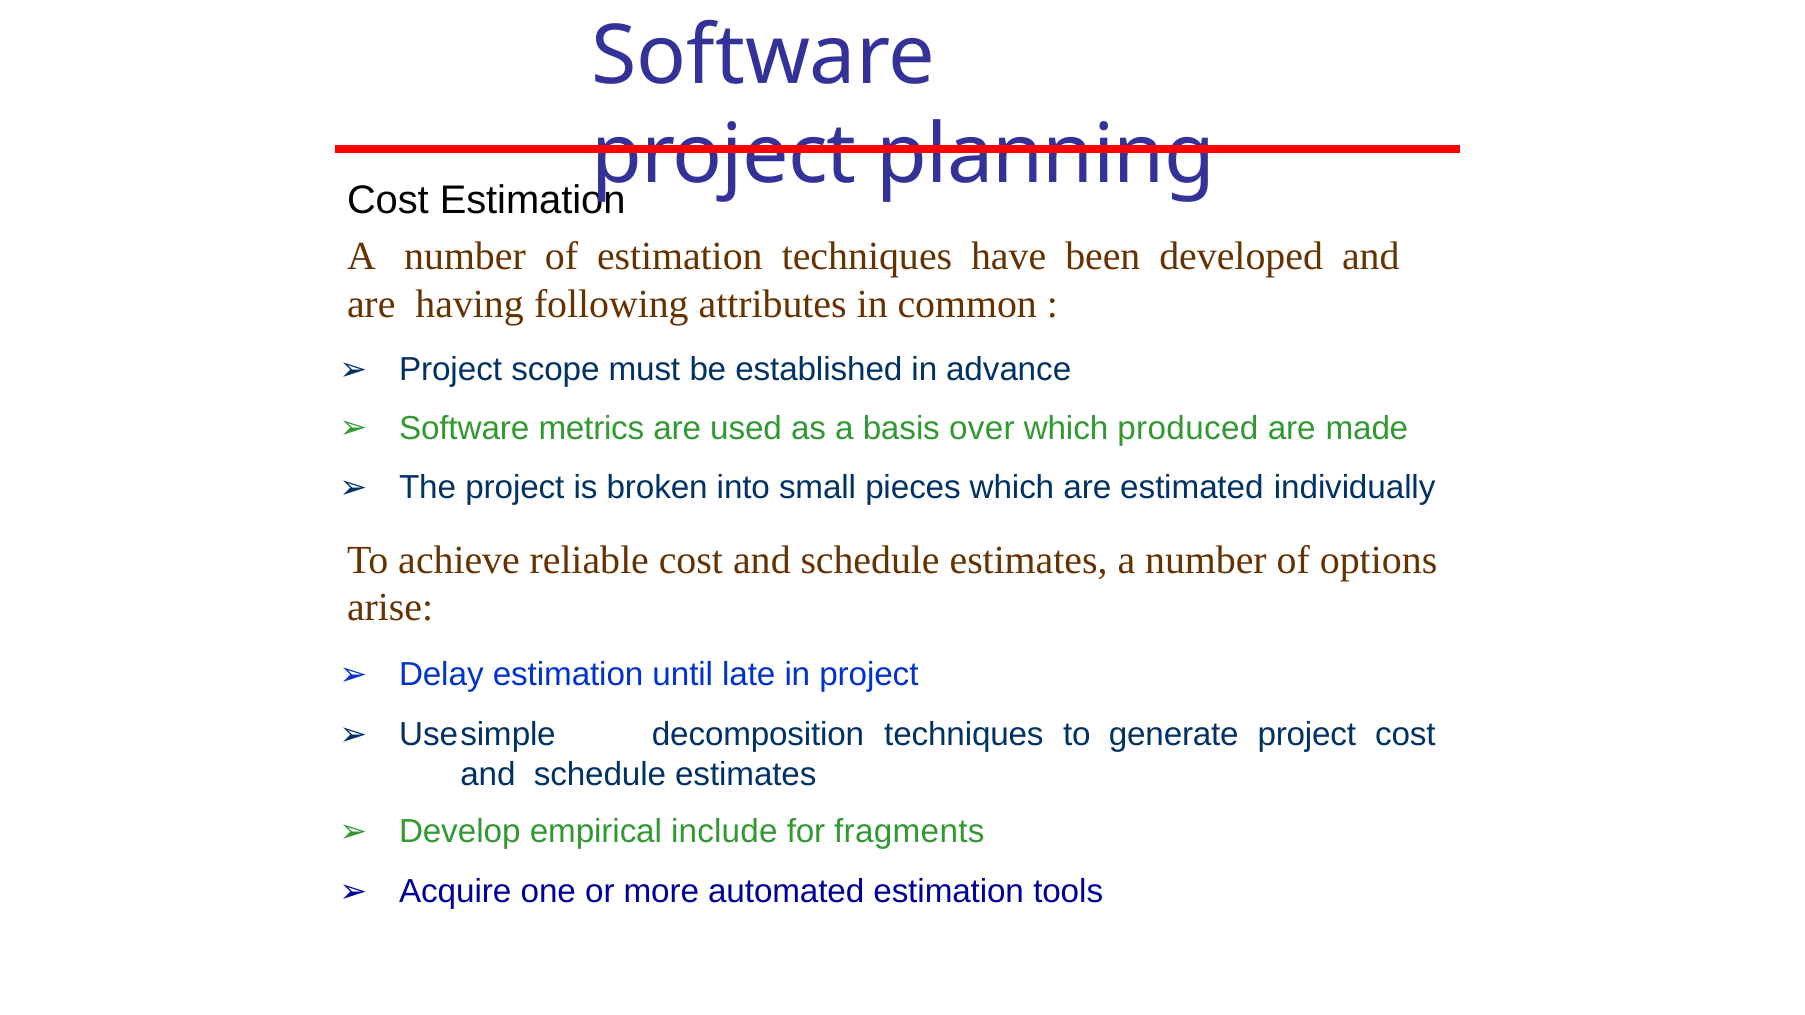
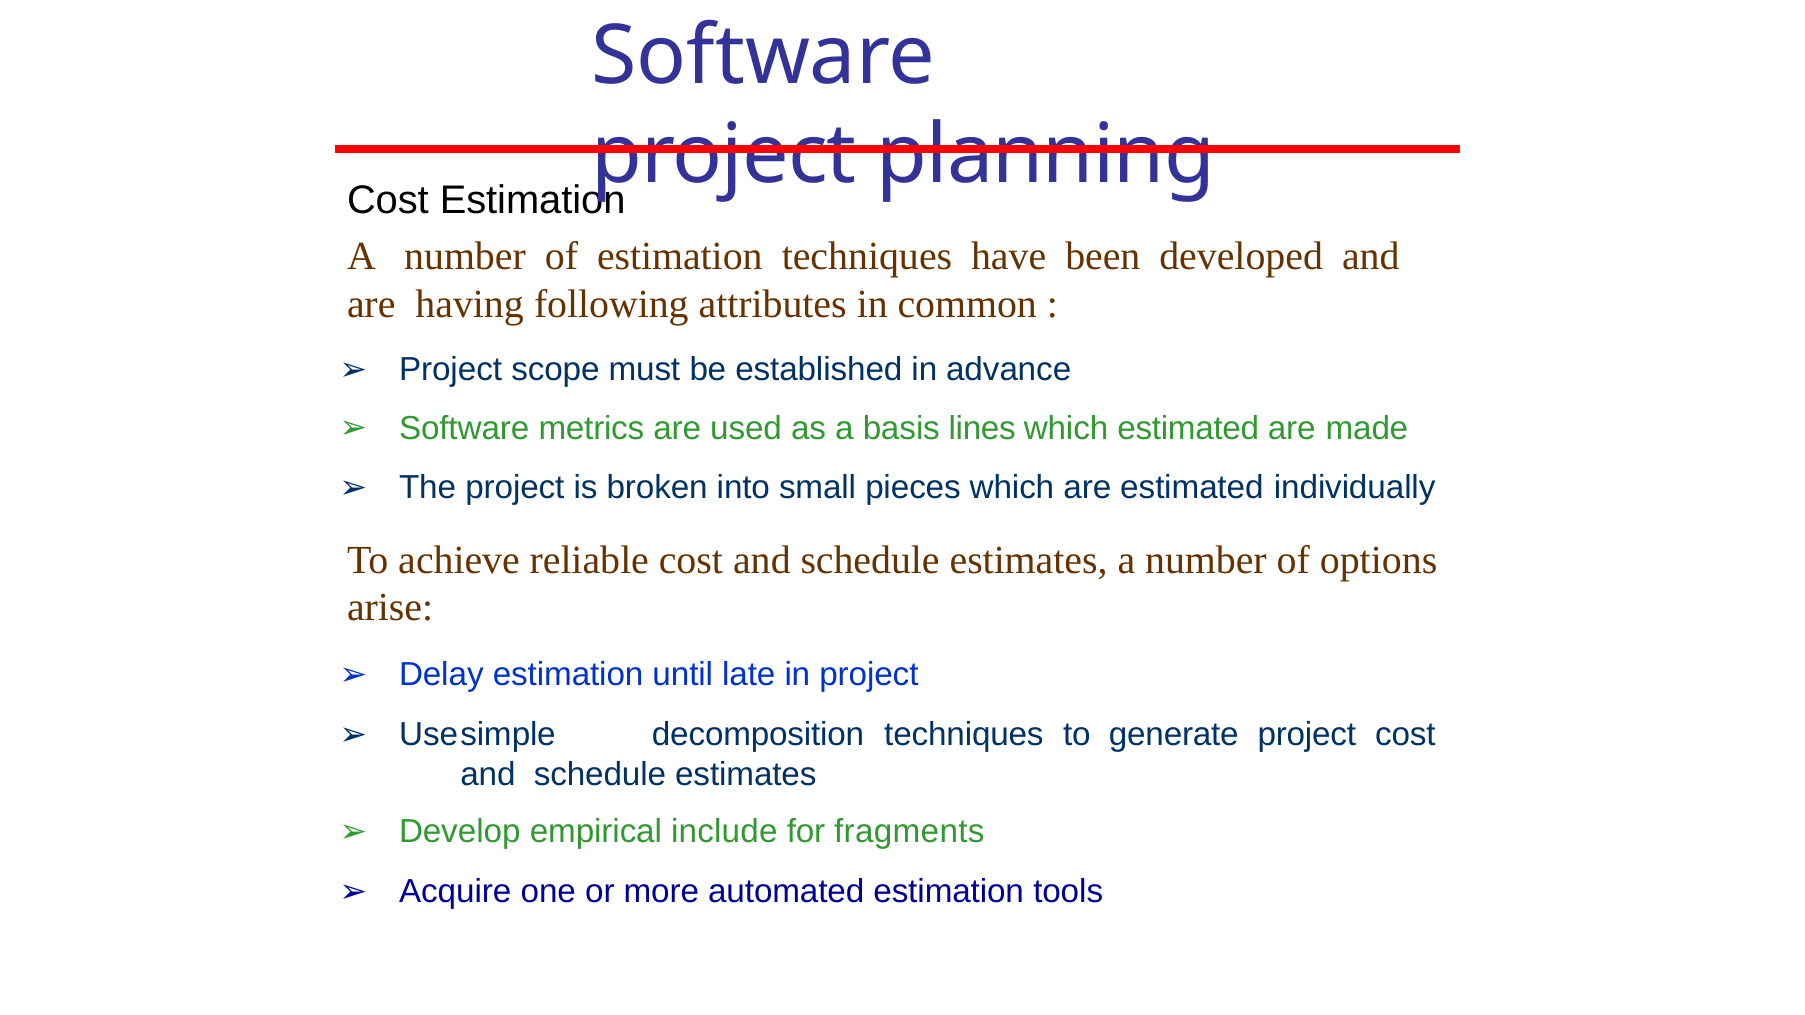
over: over -> lines (982, 428)
which produced: produced -> estimated (1188, 428)
